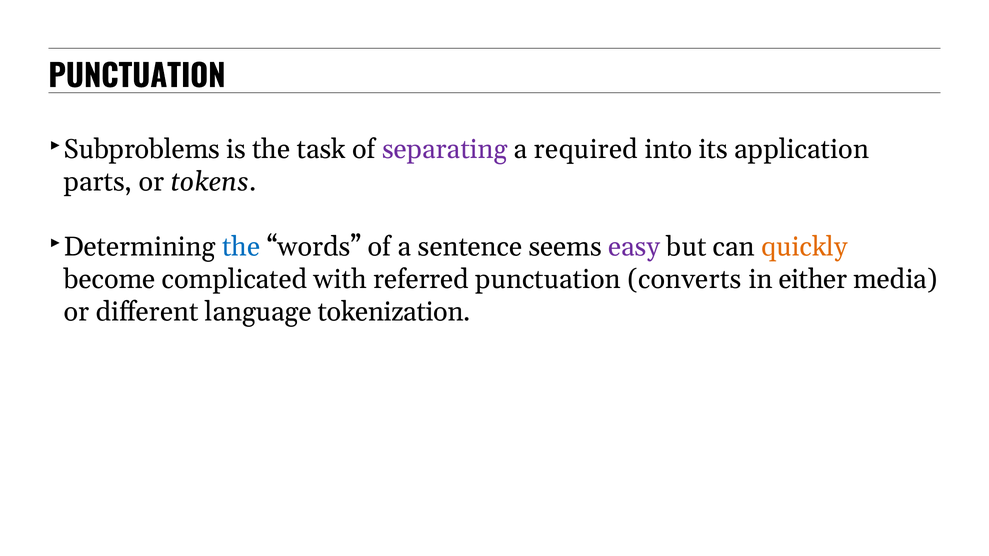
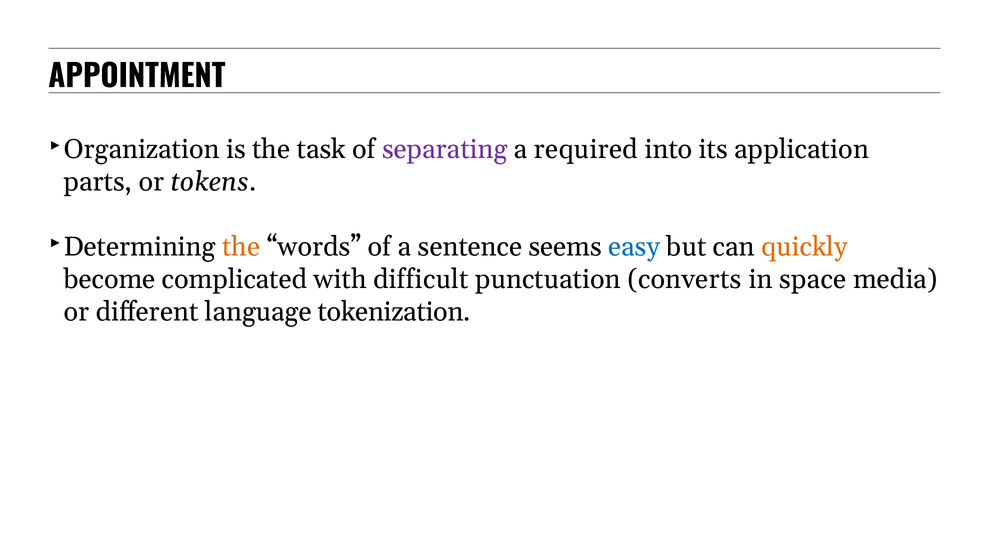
PUNCTUATION: PUNCTUATION -> APPOINTMENT (137, 77)
Subproblems: Subproblems -> Organization (142, 149)
the colour: blue -> orange (241, 246)
easy colour: purple -> blue (634, 246)
referred: referred -> difficult (421, 279)
either: either -> space (813, 279)
